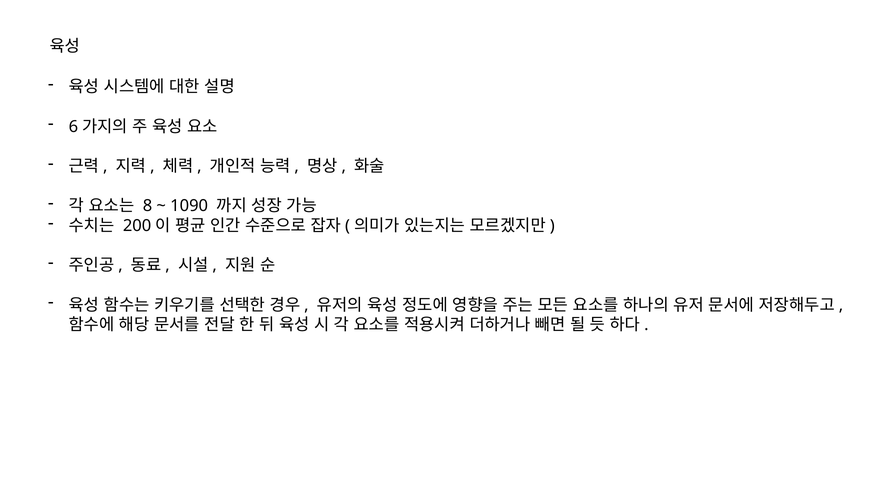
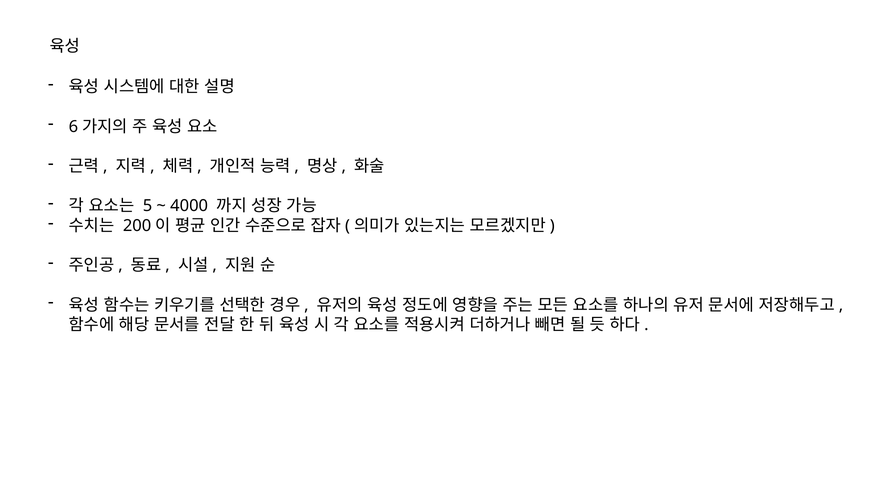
8: 8 -> 5 (148, 206)
1090: 1090 -> 4000 (189, 206)
